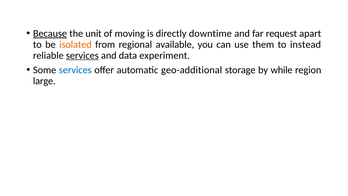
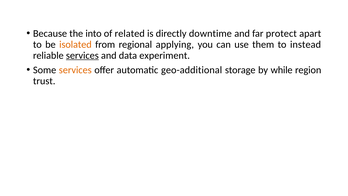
Because underline: present -> none (50, 33)
unit: unit -> into (94, 33)
moving: moving -> related (130, 33)
request: request -> protect (281, 33)
available: available -> applying (175, 44)
services colour: blue -> orange (75, 70)
large: large -> trust (44, 81)
